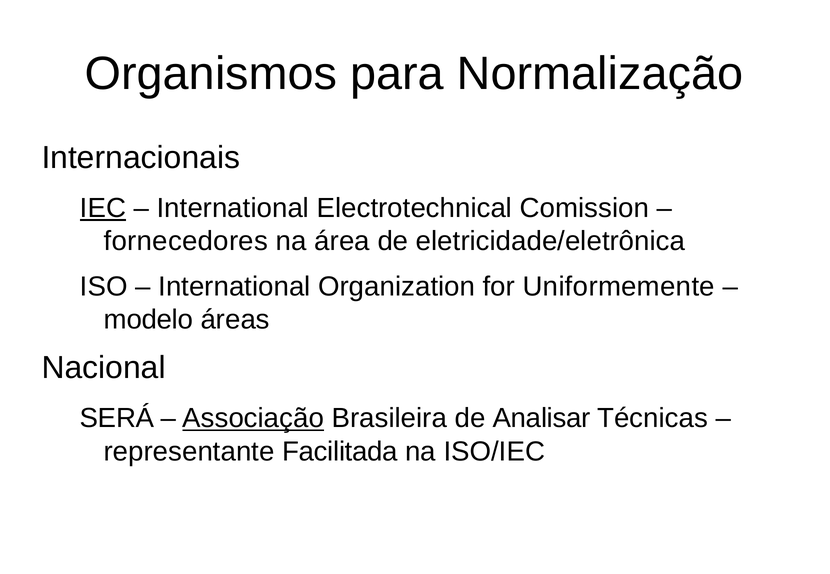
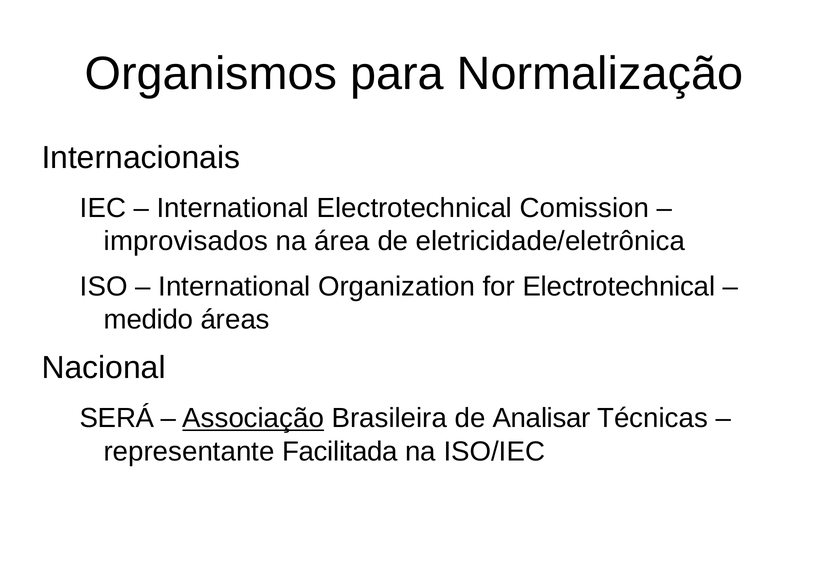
IEC underline: present -> none (103, 208)
fornecedores: fornecedores -> improvisados (186, 242)
for Uniformemente: Uniformemente -> Electrotechnical (619, 287)
modelo: modelo -> medido (148, 320)
